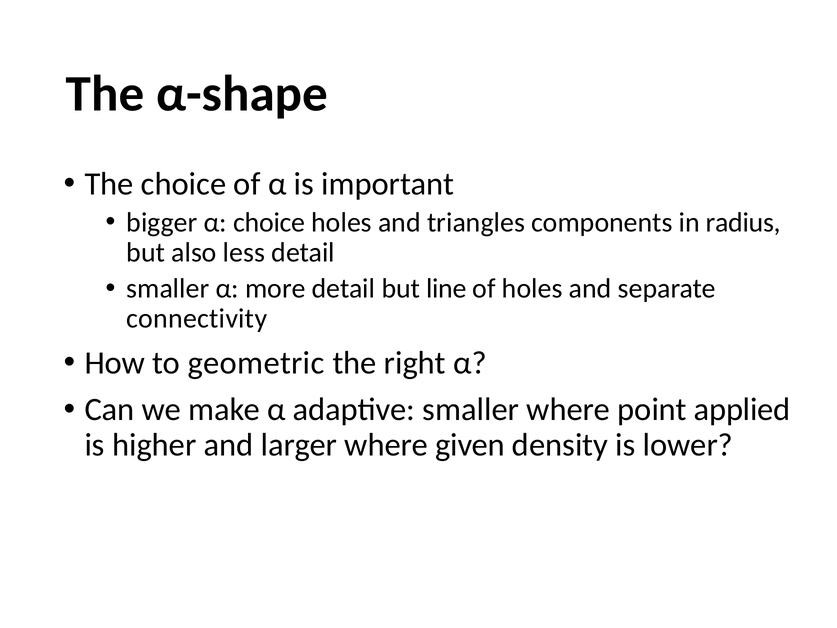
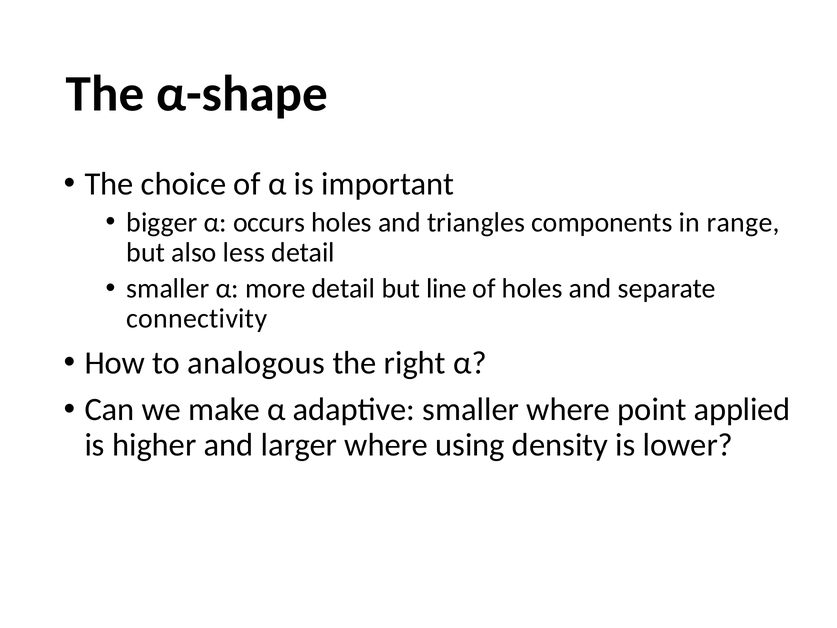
α choice: choice -> occurs (269, 222)
radius: radius -> range (743, 222)
geometric: geometric -> analogous (256, 363)
given: given -> using (470, 445)
